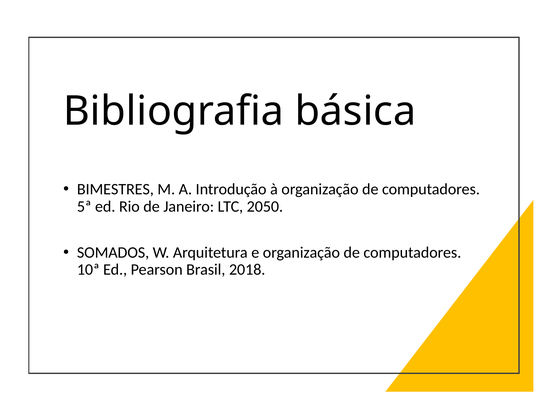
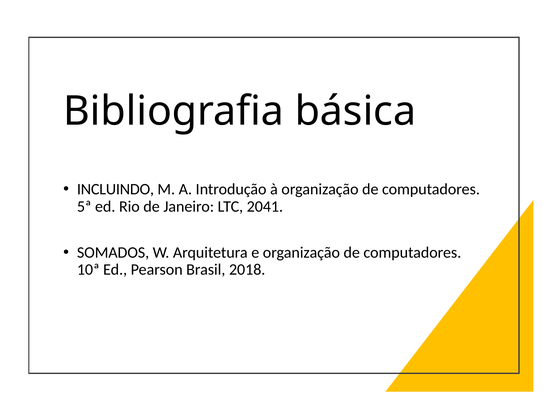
BIMESTRES: BIMESTRES -> INCLUINDO (115, 189)
2050: 2050 -> 2041 (265, 207)
